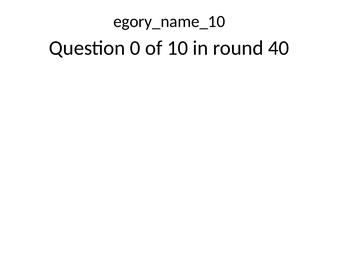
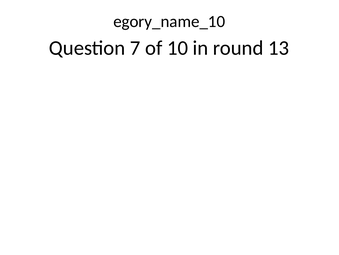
0: 0 -> 7 (135, 48)
40: 40 -> 13 (279, 48)
